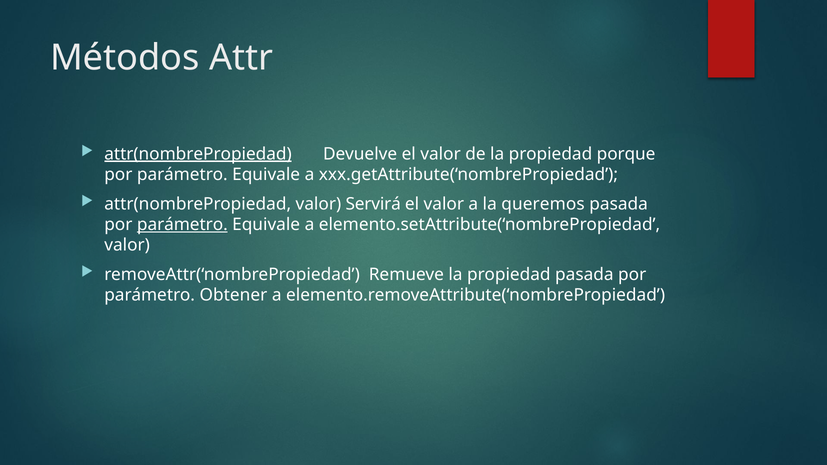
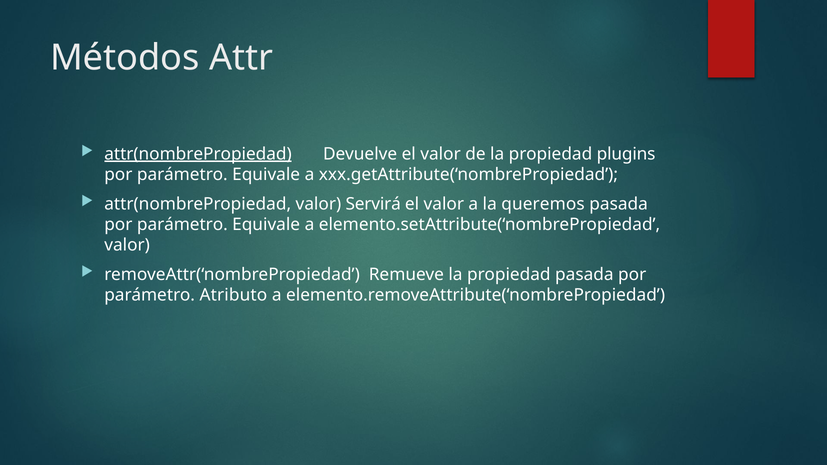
porque: porque -> plugins (626, 154)
parámetro underline: present -> none (182, 225)
Obtener: Obtener -> Atributo (233, 295)
